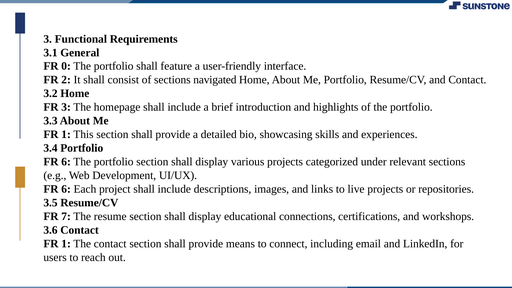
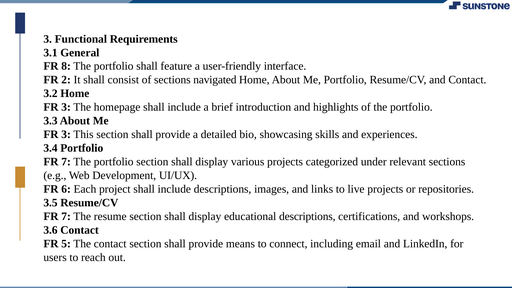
0: 0 -> 8 (66, 66)
1: 1 -> 3 (66, 134)
6: 6 -> 7 (66, 162)
educational connections: connections -> descriptions (307, 216)
1: 1 -> 5 (66, 244)
